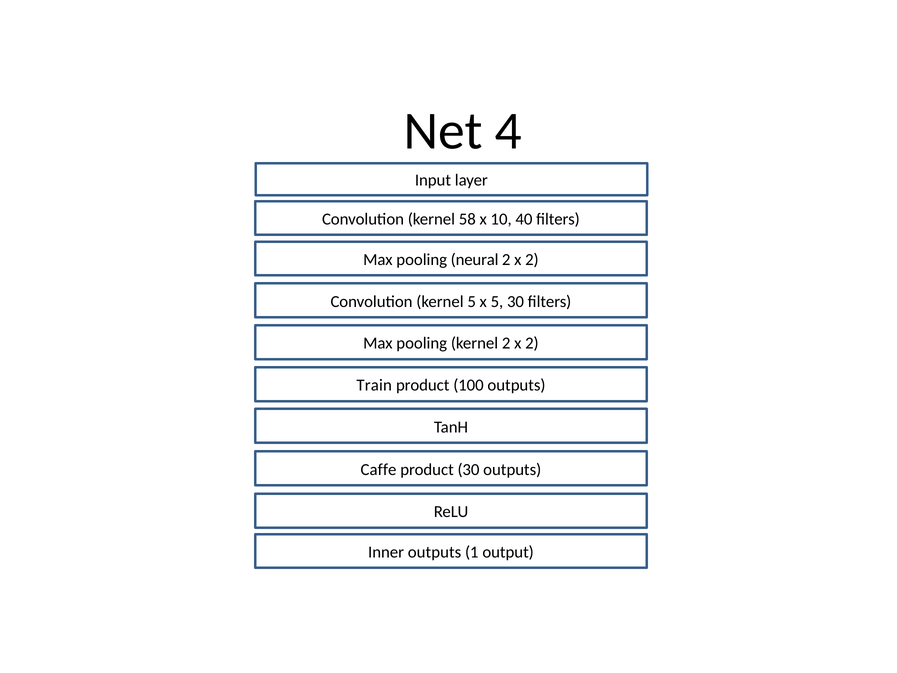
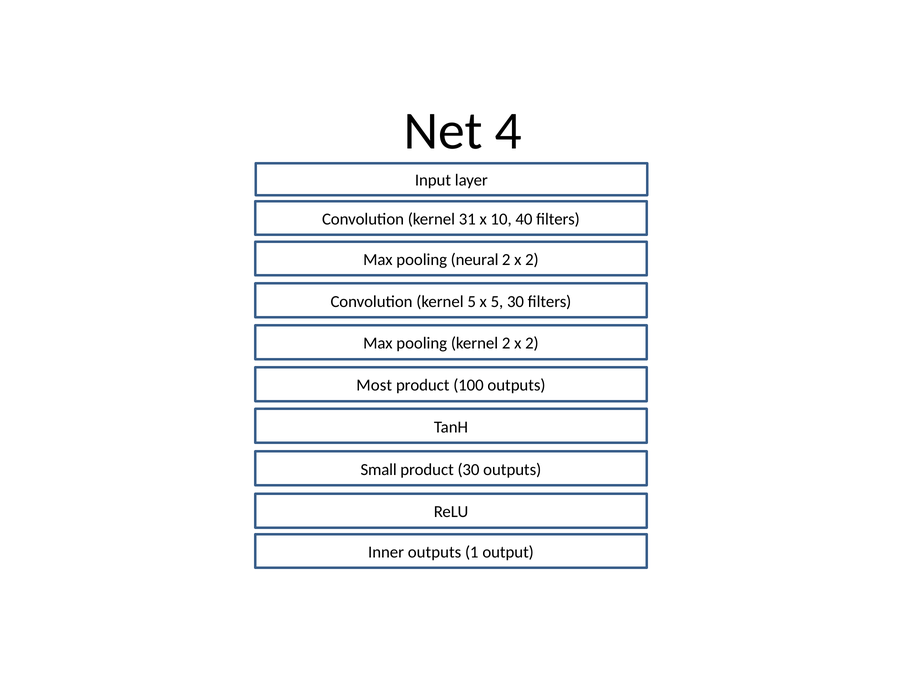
58: 58 -> 31 (467, 219)
Train: Train -> Most (374, 385)
Caffe: Caffe -> Small (379, 469)
